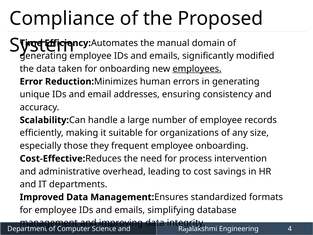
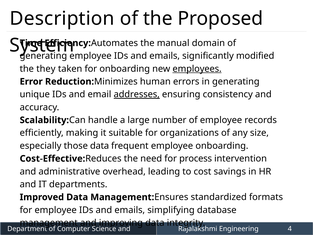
Compliance: Compliance -> Description (62, 19)
the data: data -> they (46, 69)
addresses underline: none -> present (137, 94)
those they: they -> data (100, 146)
